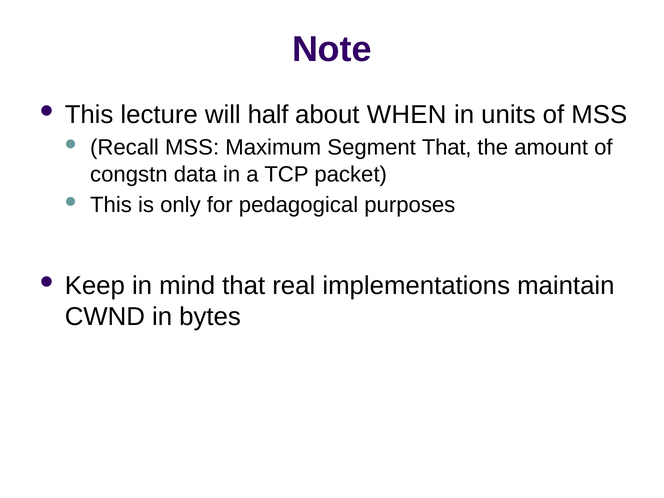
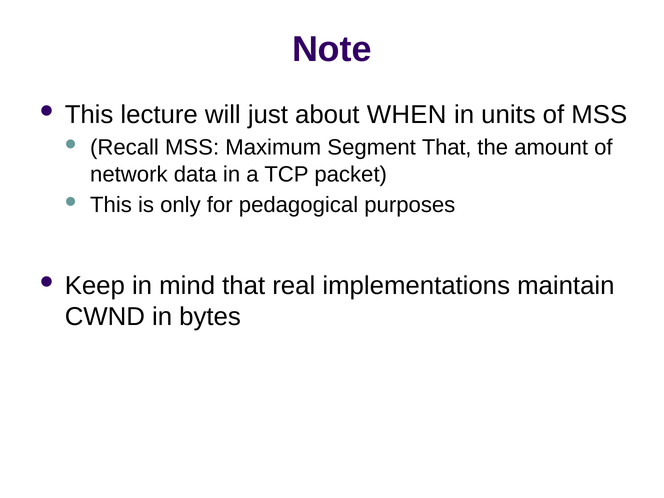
half: half -> just (268, 115)
congstn: congstn -> network (129, 174)
